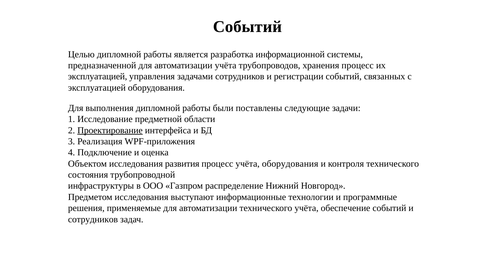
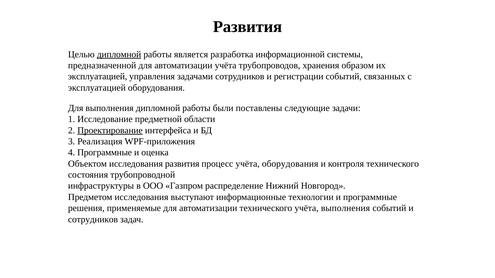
Событий: Событий -> Развития (247, 27)
дипломной underline: none -> present (119, 54)
хранения процесс: процесс -> образом (358, 66)
4 Подключение: Подключение -> Программные (105, 153)
учёта обеспечение: обеспечение -> выполнения (345, 208)
